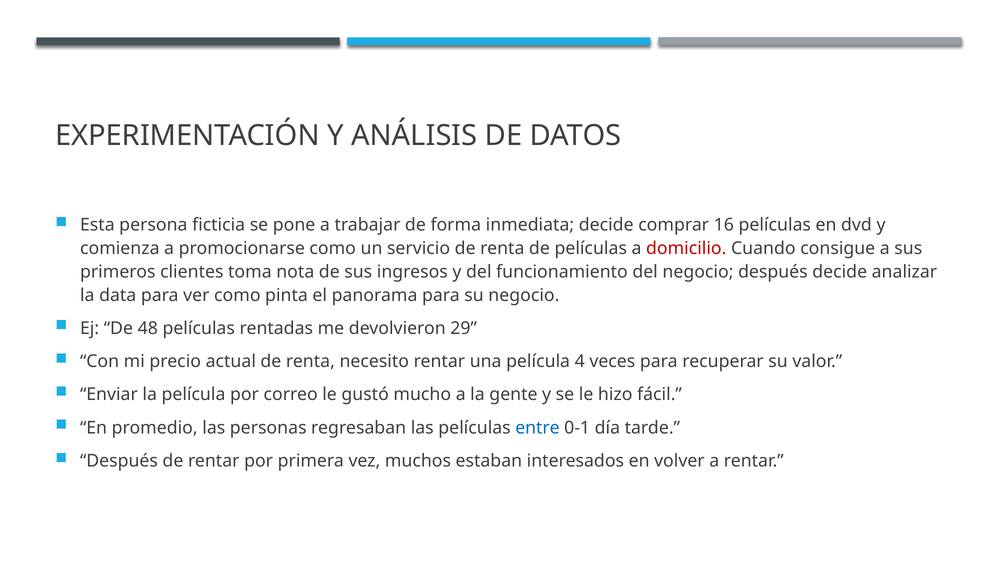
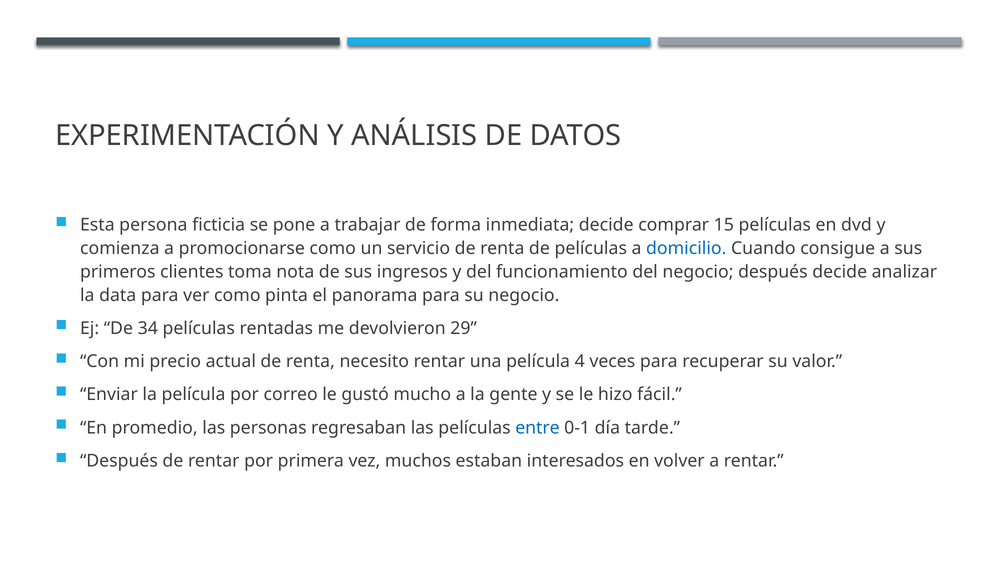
16: 16 -> 15 (724, 225)
domicilio colour: red -> blue (686, 248)
48: 48 -> 34 (148, 328)
